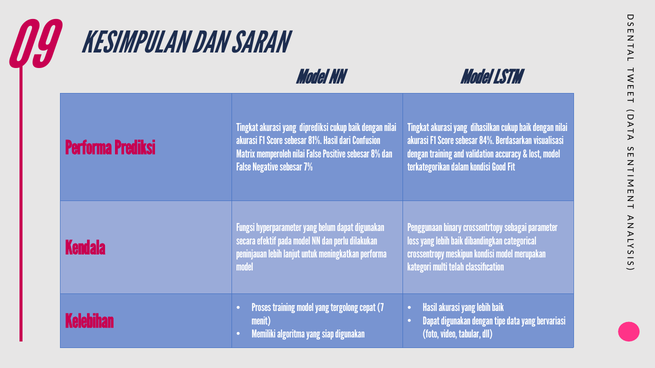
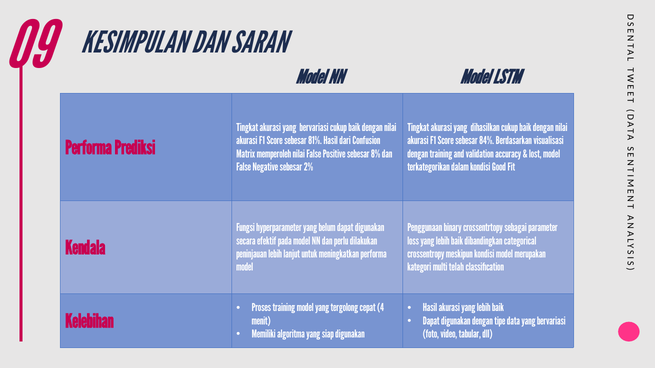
akurasi yang diprediksi: diprediksi -> bervariasi (314, 128)
7%: 7% -> 2% (308, 167)
7: 7 -> 4 (381, 308)
